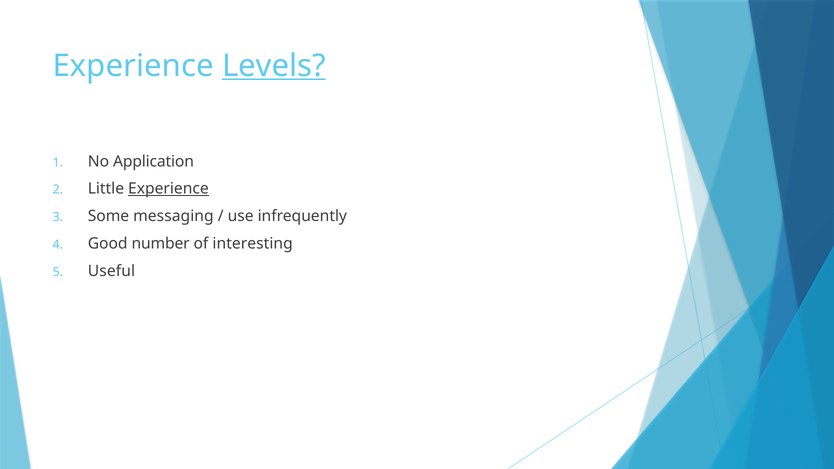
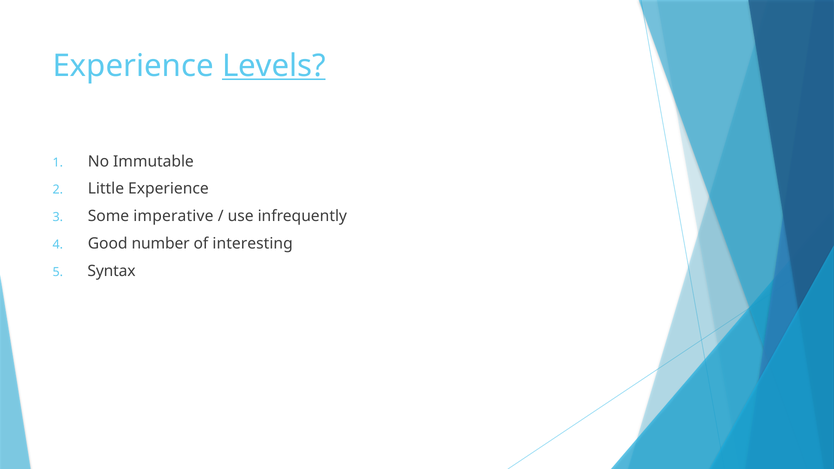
Application: Application -> Immutable (153, 161)
Experience underline: present -> none (168, 189)
messaging: messaging -> imperative (173, 216)
Useful: Useful -> Syntax (112, 271)
